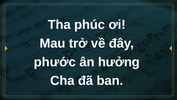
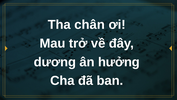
phúc: phúc -> chân (90, 25)
phước: phước -> dương (55, 62)
